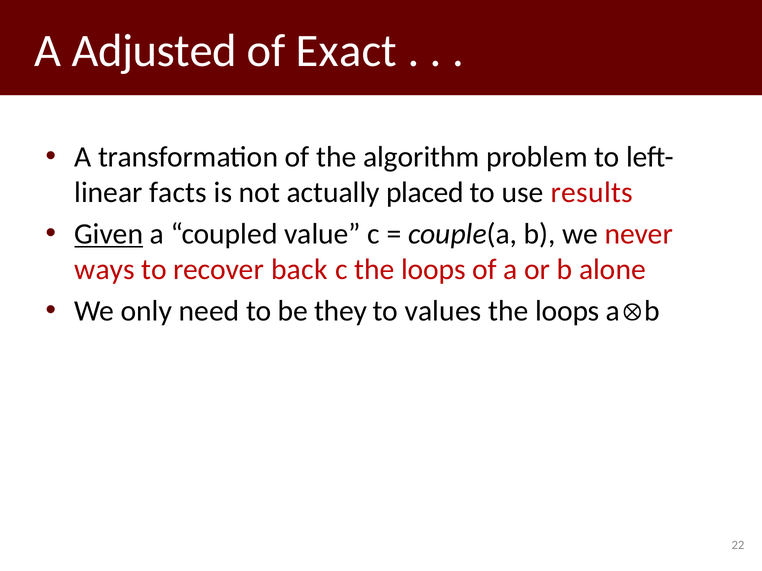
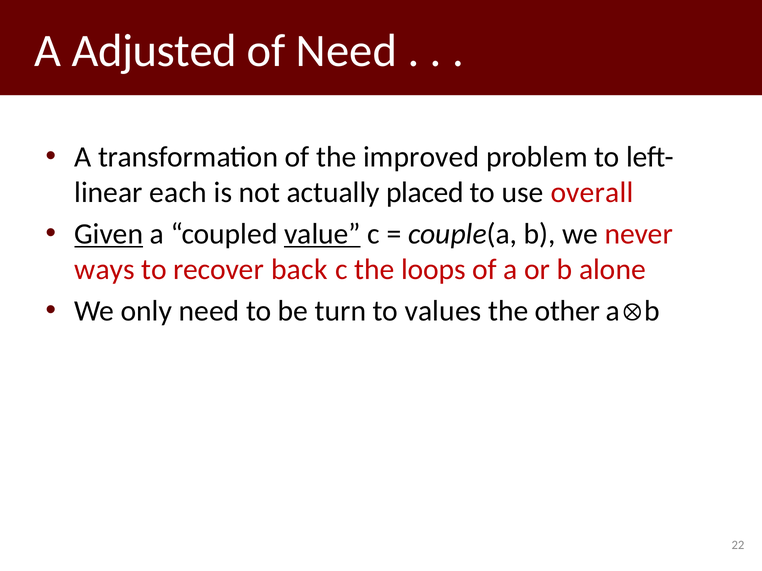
of Exact: Exact -> Need (346, 51)
algorithm: algorithm -> improved (421, 157)
facts: facts -> each (178, 193)
results: results -> overall (592, 193)
value underline: none -> present (323, 234)
they: they -> turn (340, 311)
loops: loops -> other (567, 311)
